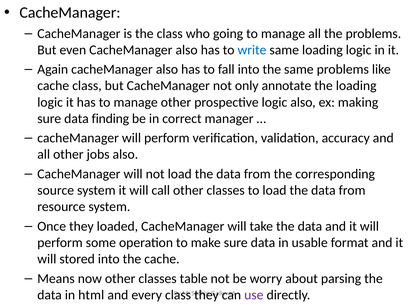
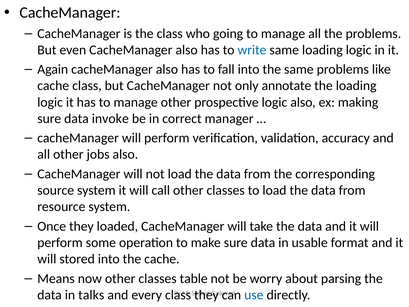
finding: finding -> invoke (110, 118)
html: html -> talks (91, 295)
use colour: purple -> blue (254, 295)
